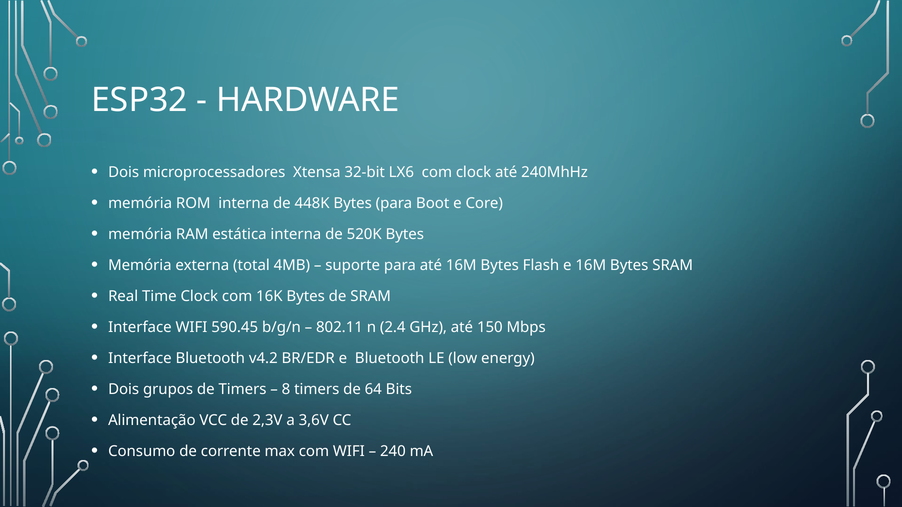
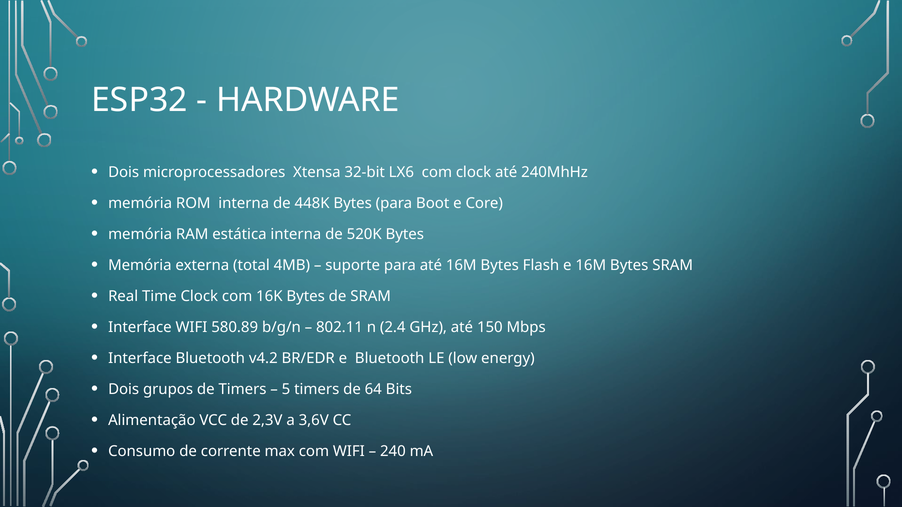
590.45: 590.45 -> 580.89 (235, 327)
8: 8 -> 5 (286, 389)
